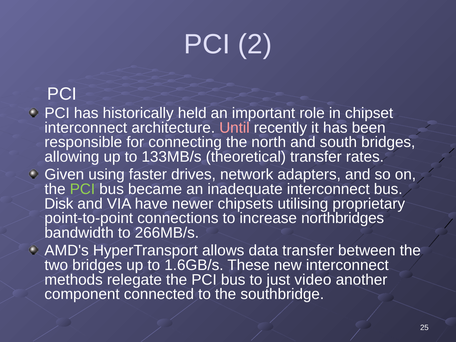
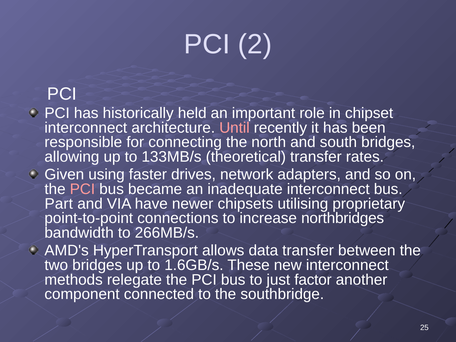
PCI colour: light green -> pink (82, 189)
Disk: Disk -> Part (59, 204)
video: video -> factor (313, 280)
